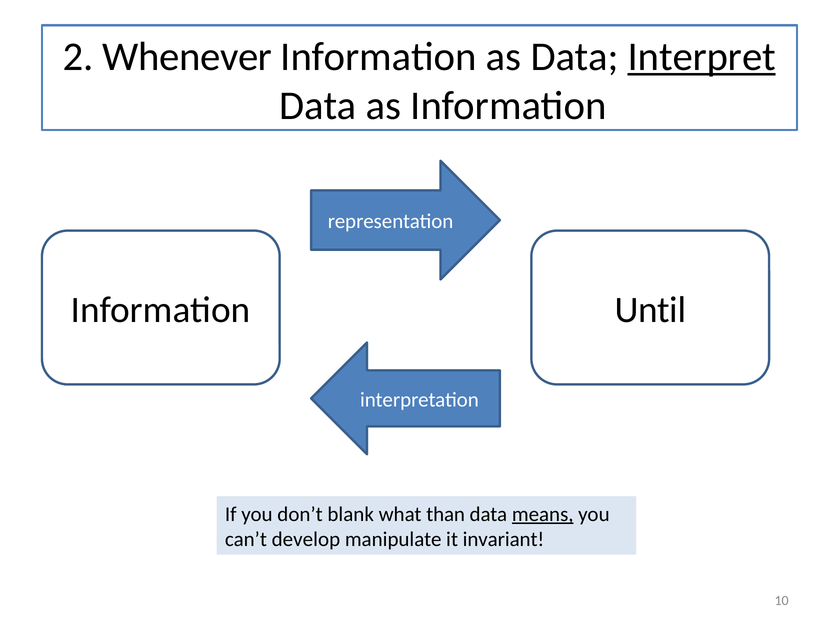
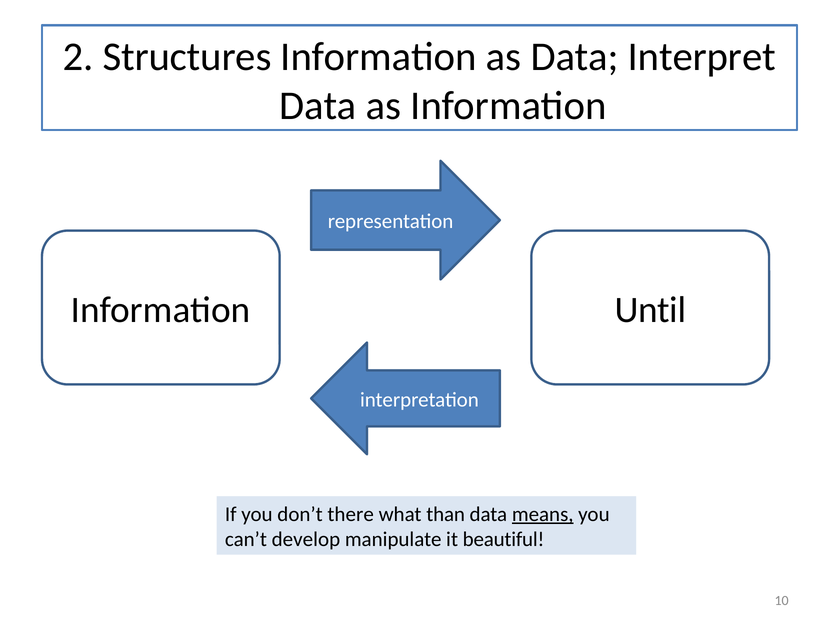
Whenever: Whenever -> Structures (187, 57)
Interpret underline: present -> none (702, 57)
blank: blank -> there (351, 515)
invariant: invariant -> beautiful (504, 540)
